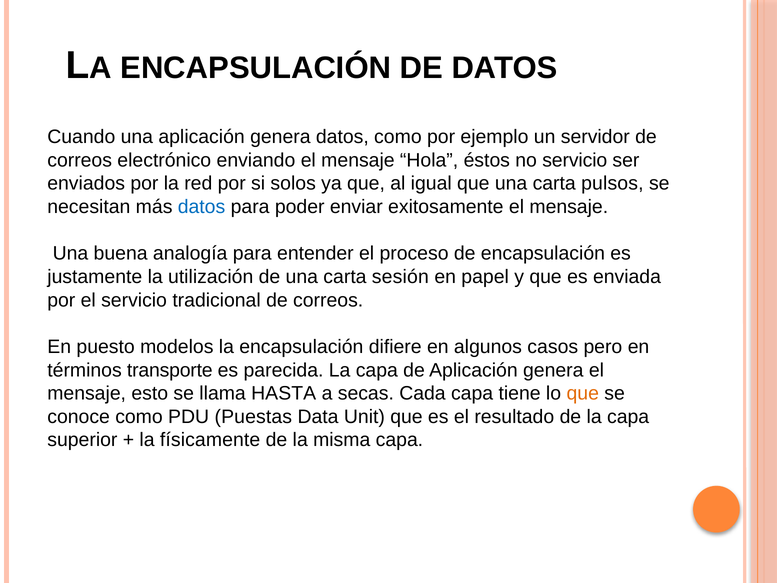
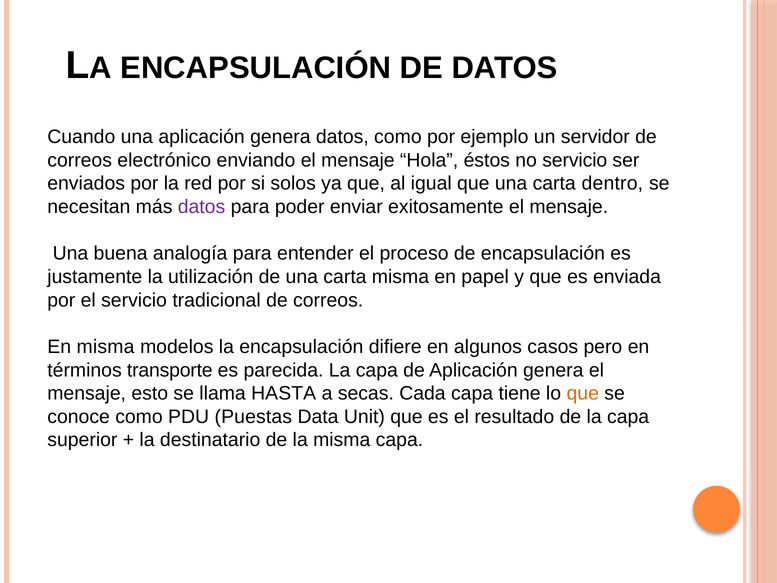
pulsos: pulsos -> dentro (612, 183)
datos colour: blue -> purple (202, 207)
carta sesión: sesión -> misma (400, 277)
En puesto: puesto -> misma (106, 347)
físicamente: físicamente -> destinatario (210, 440)
